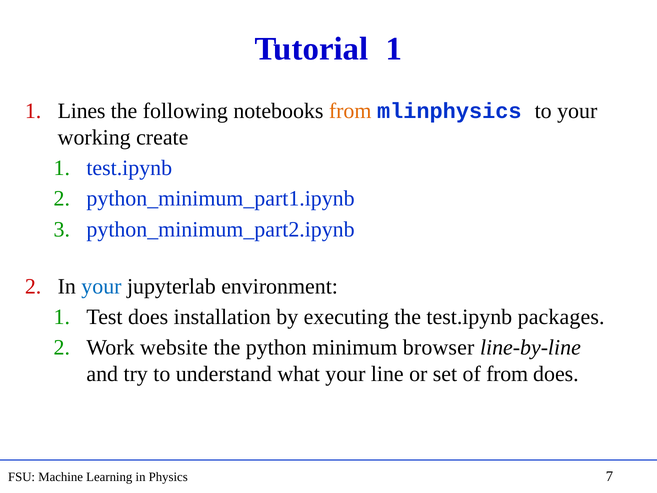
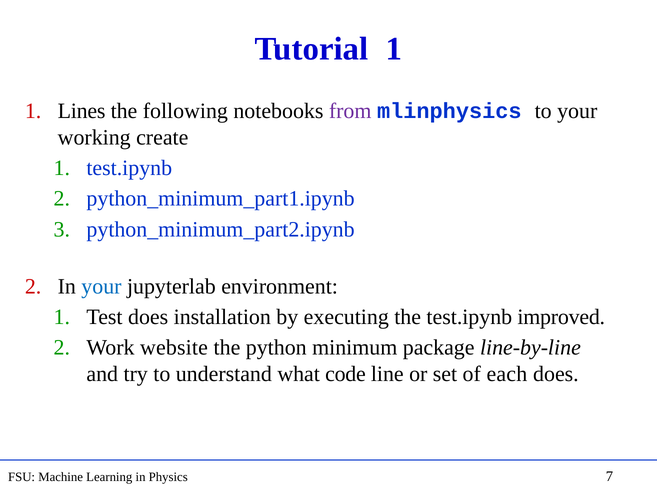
from colour: orange -> purple (350, 111)
packages: packages -> improved (561, 317)
browser: browser -> package (439, 348)
what your: your -> code (345, 374)
of from: from -> each (507, 374)
